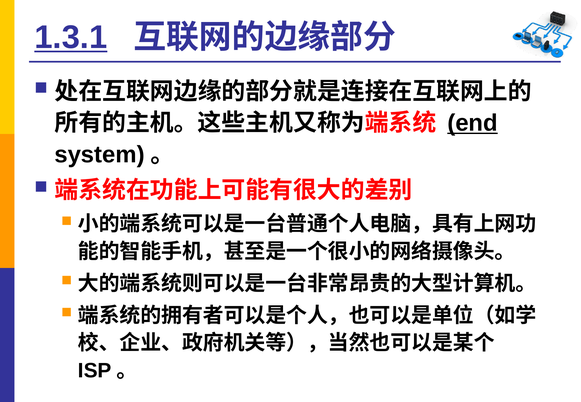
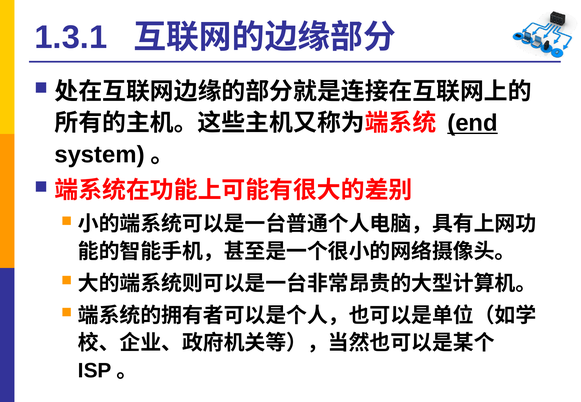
1.3.1 underline: present -> none (71, 37)
